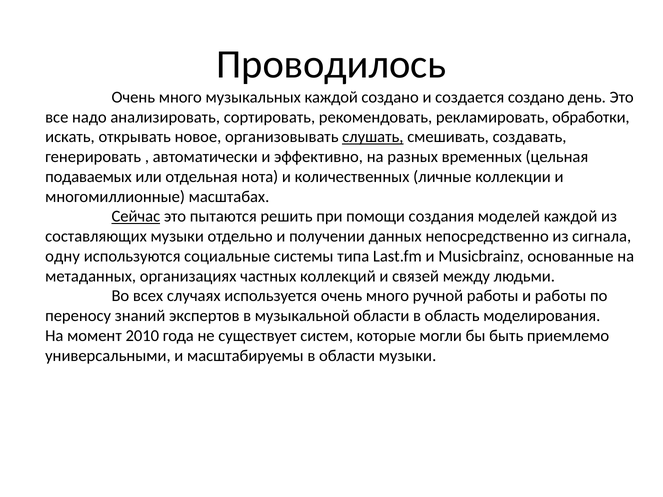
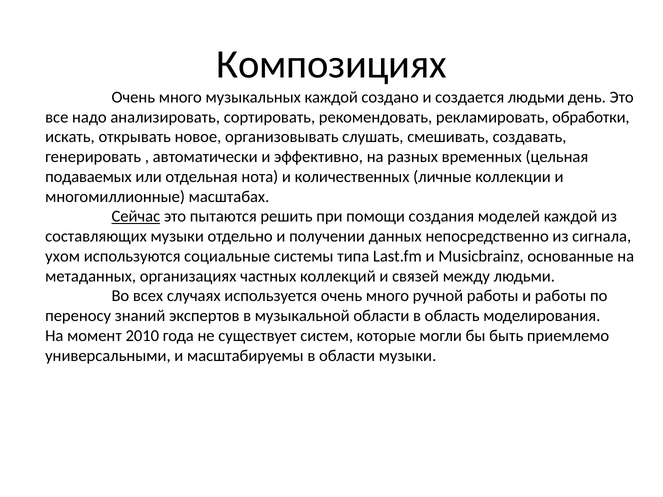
Проводилось: Проводилось -> Композициях (331, 64)
создается создано: создано -> людьми (536, 97)
слушать underline: present -> none (373, 137)
одну: одну -> ухом (63, 256)
